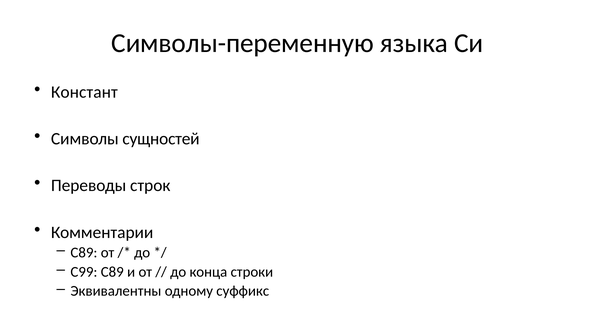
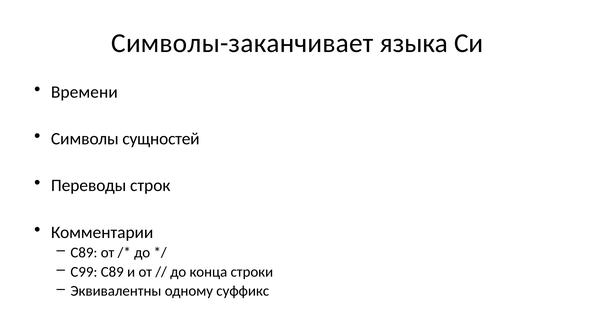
Символы-переменную: Символы-переменную -> Символы-заканчивает (242, 43)
Констант: Констант -> Времени (84, 92)
